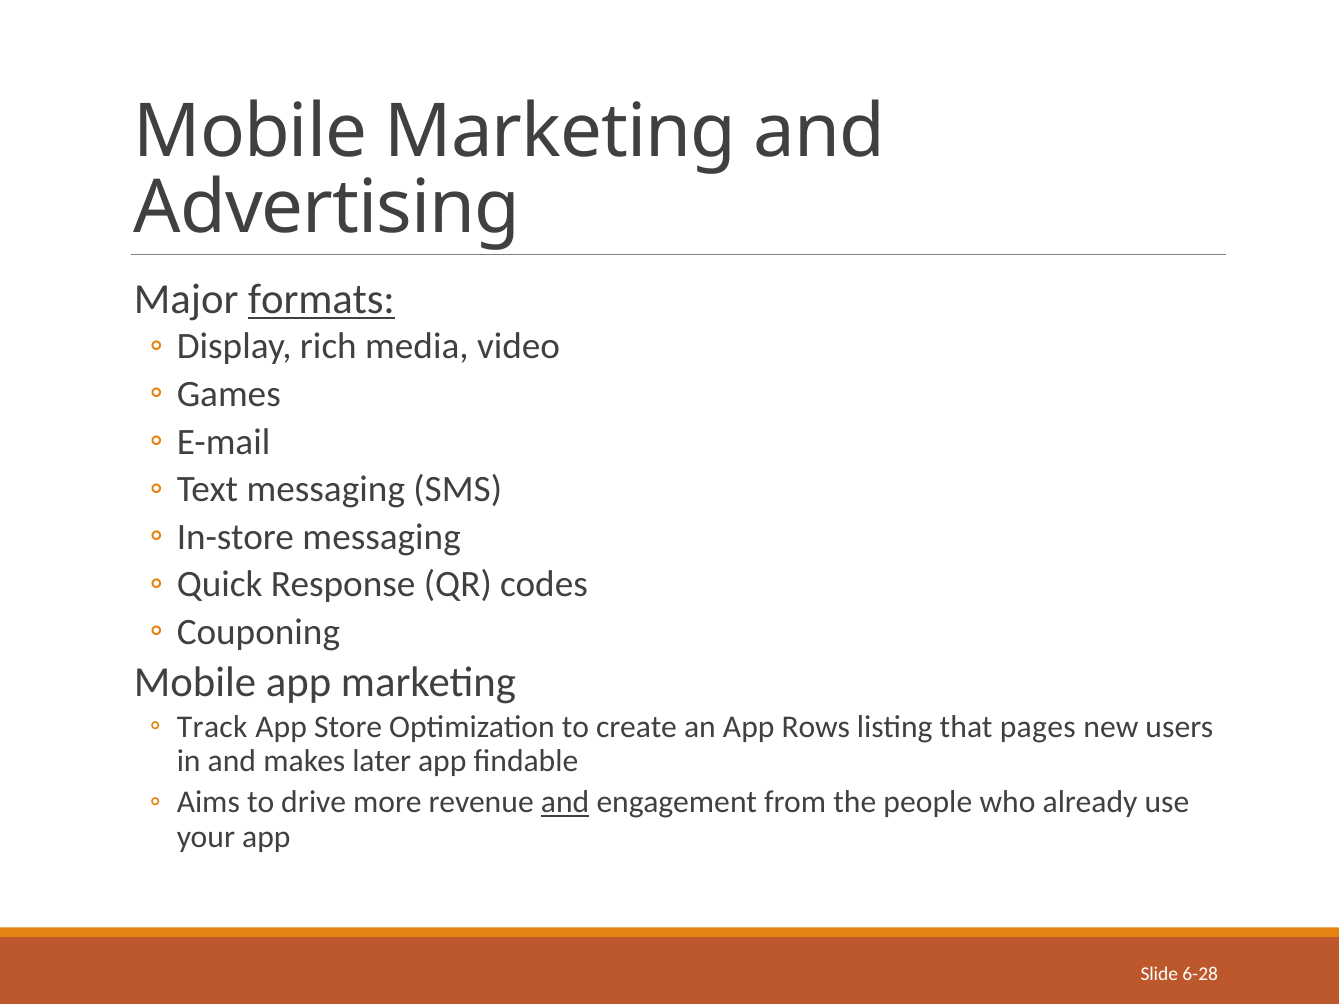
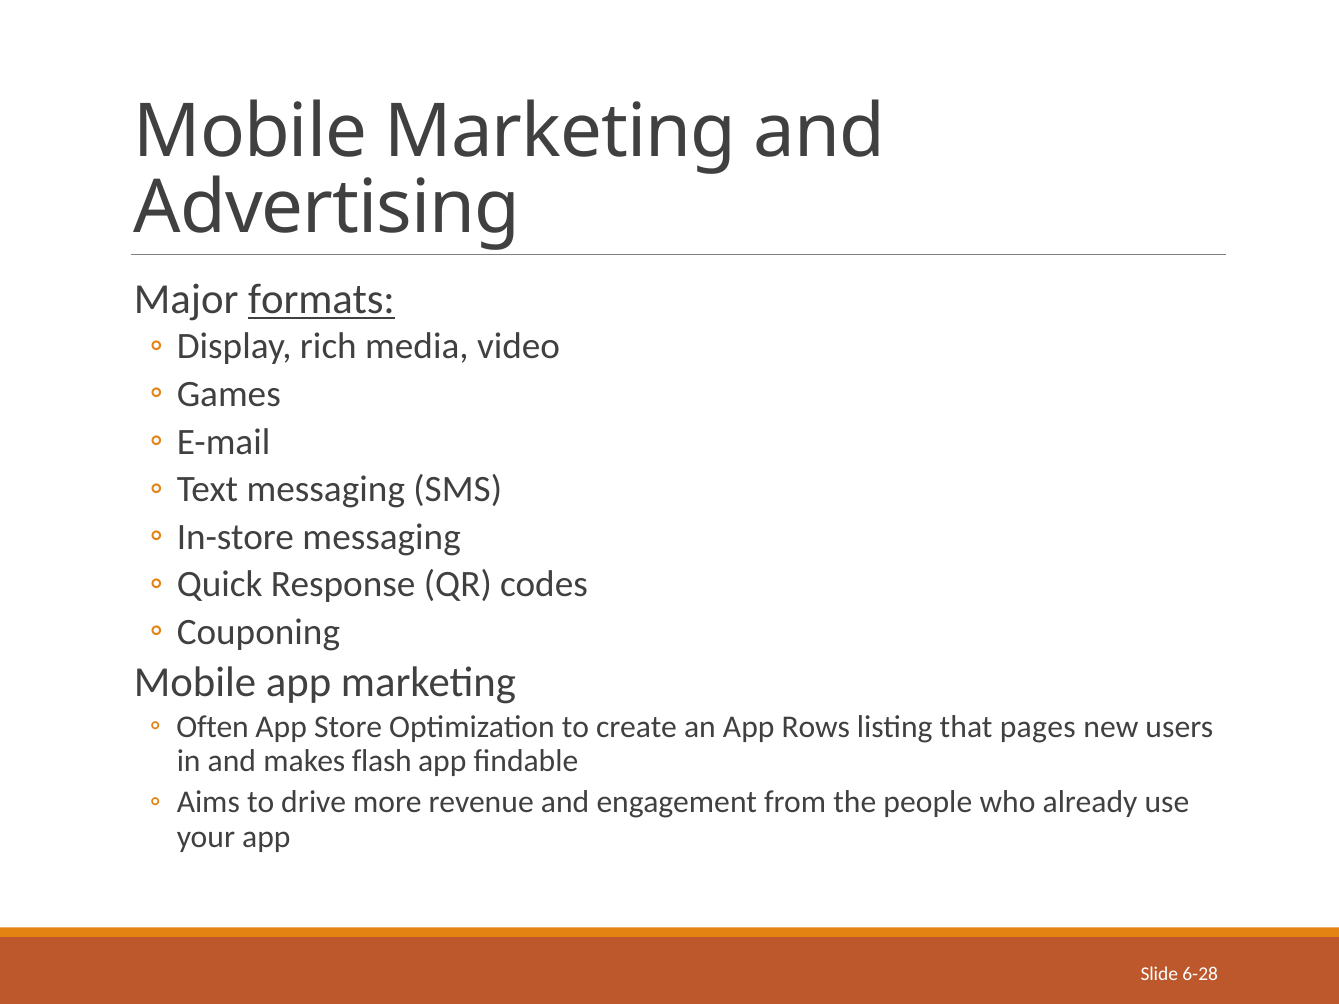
Track: Track -> Often (213, 727)
later: later -> flash (382, 761)
and underline: present -> none (565, 803)
